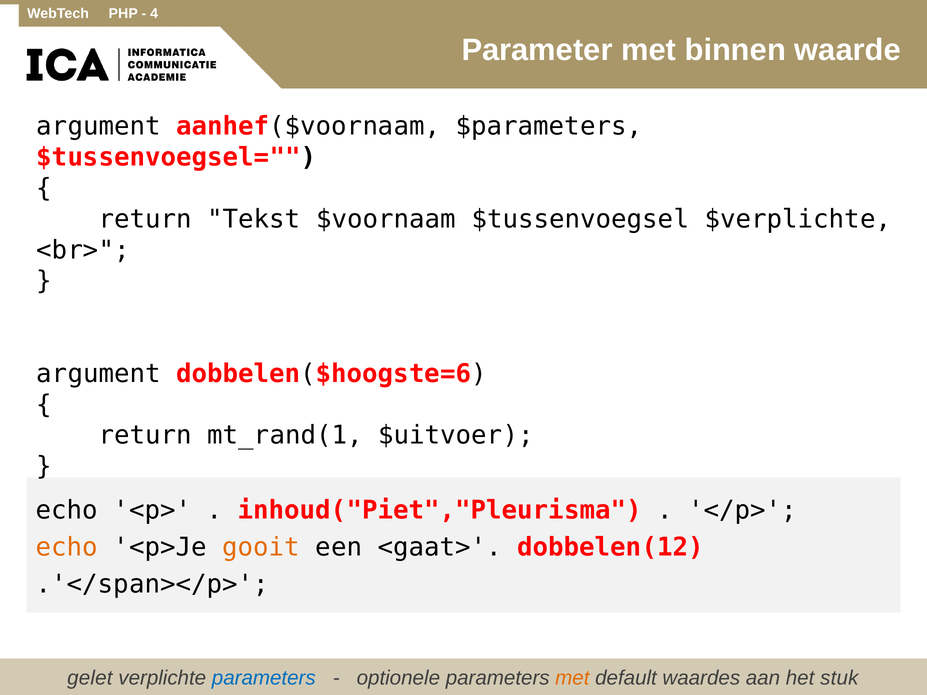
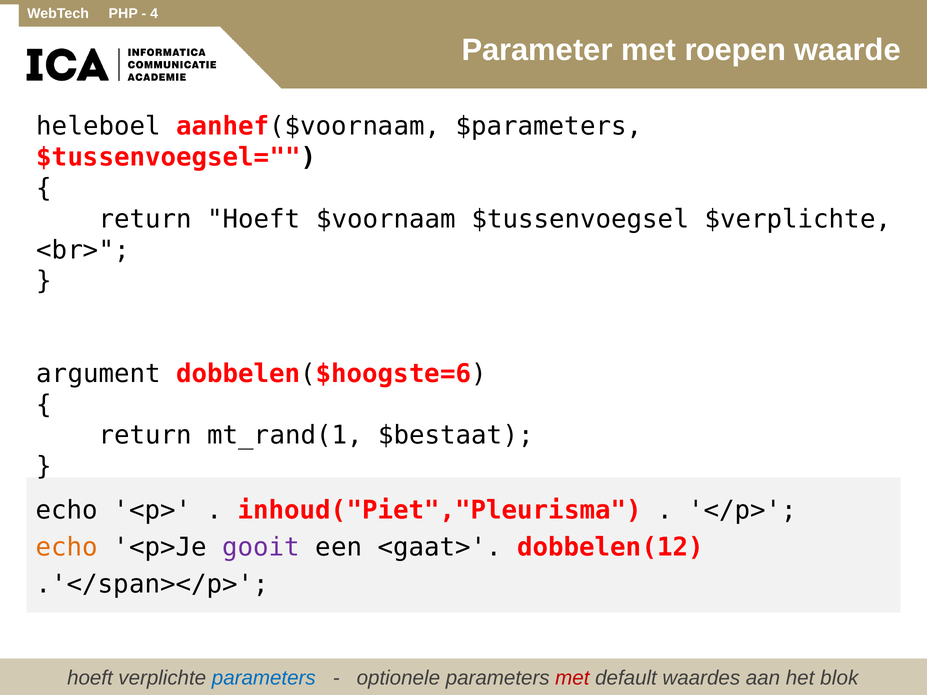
binnen: binnen -> roepen (735, 50)
argument: argument -> heleboel (99, 126)
return Tekst: Tekst -> Hoeft (254, 219)
$uitvoer: $uitvoer -> $bestaat (456, 436)
gooit colour: orange -> purple (261, 548)
gelet: gelet -> hoeft (90, 678)
met colour: orange -> red (572, 678)
stuk: stuk -> blok (839, 678)
